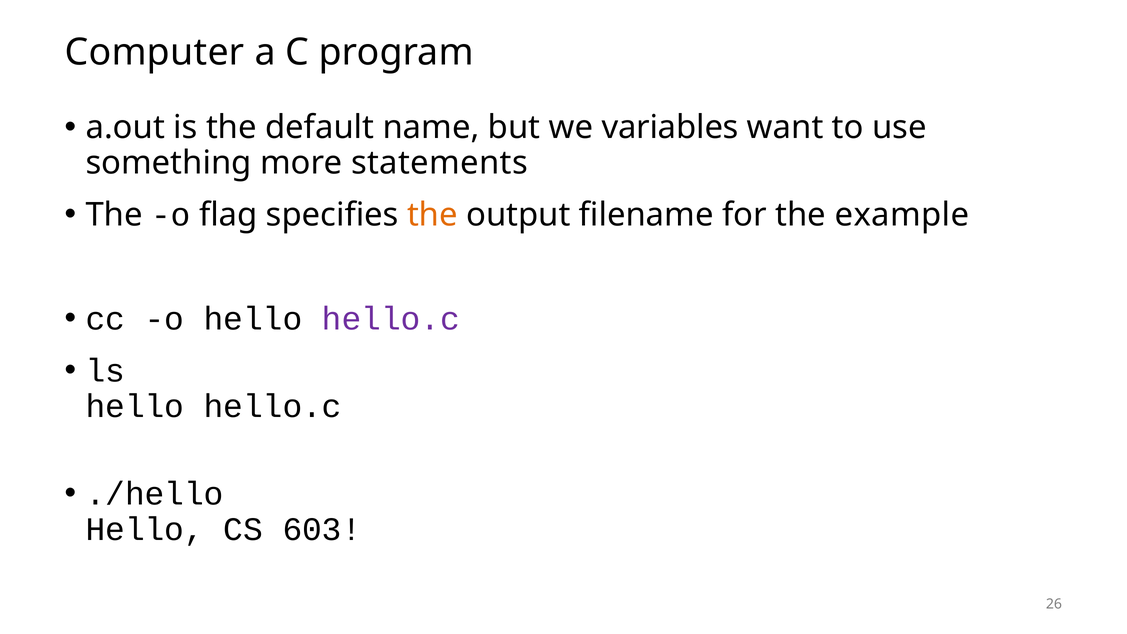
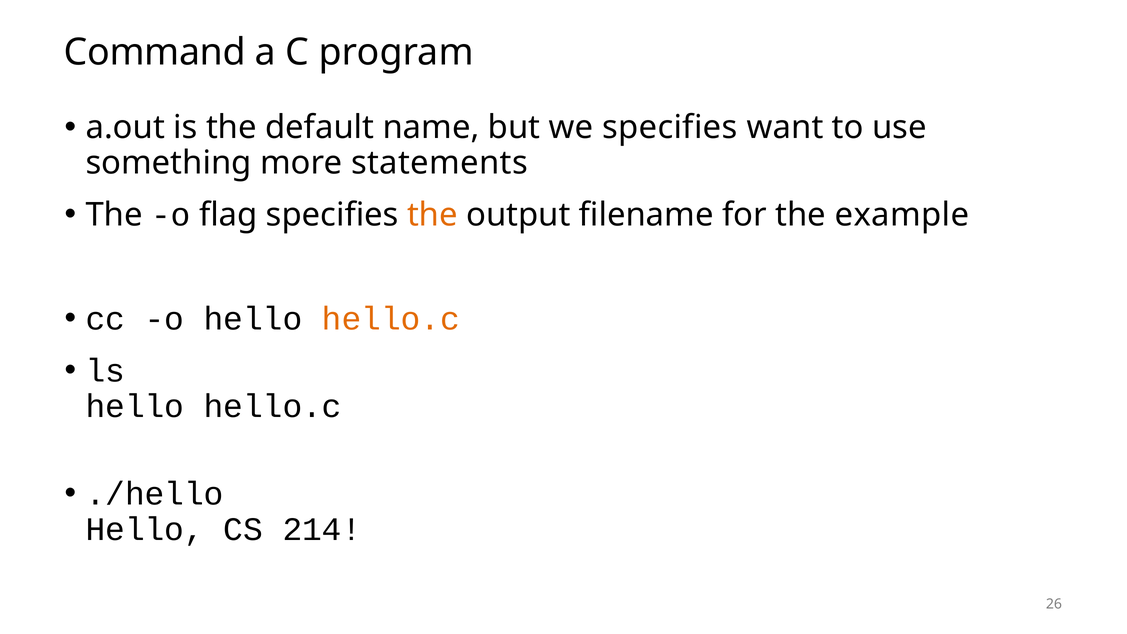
Computer: Computer -> Command (155, 53)
we variables: variables -> specifies (670, 127)
hello.c colour: purple -> orange (391, 319)
603: 603 -> 214 (322, 529)
